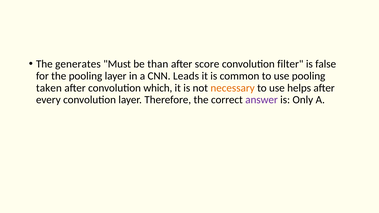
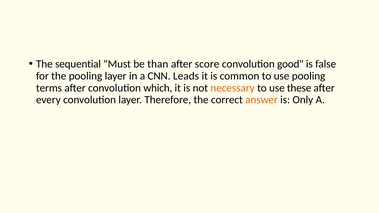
generates: generates -> sequential (78, 64)
filter: filter -> good (290, 64)
taken: taken -> terms (49, 88)
helps: helps -> these (299, 88)
answer colour: purple -> orange (262, 100)
